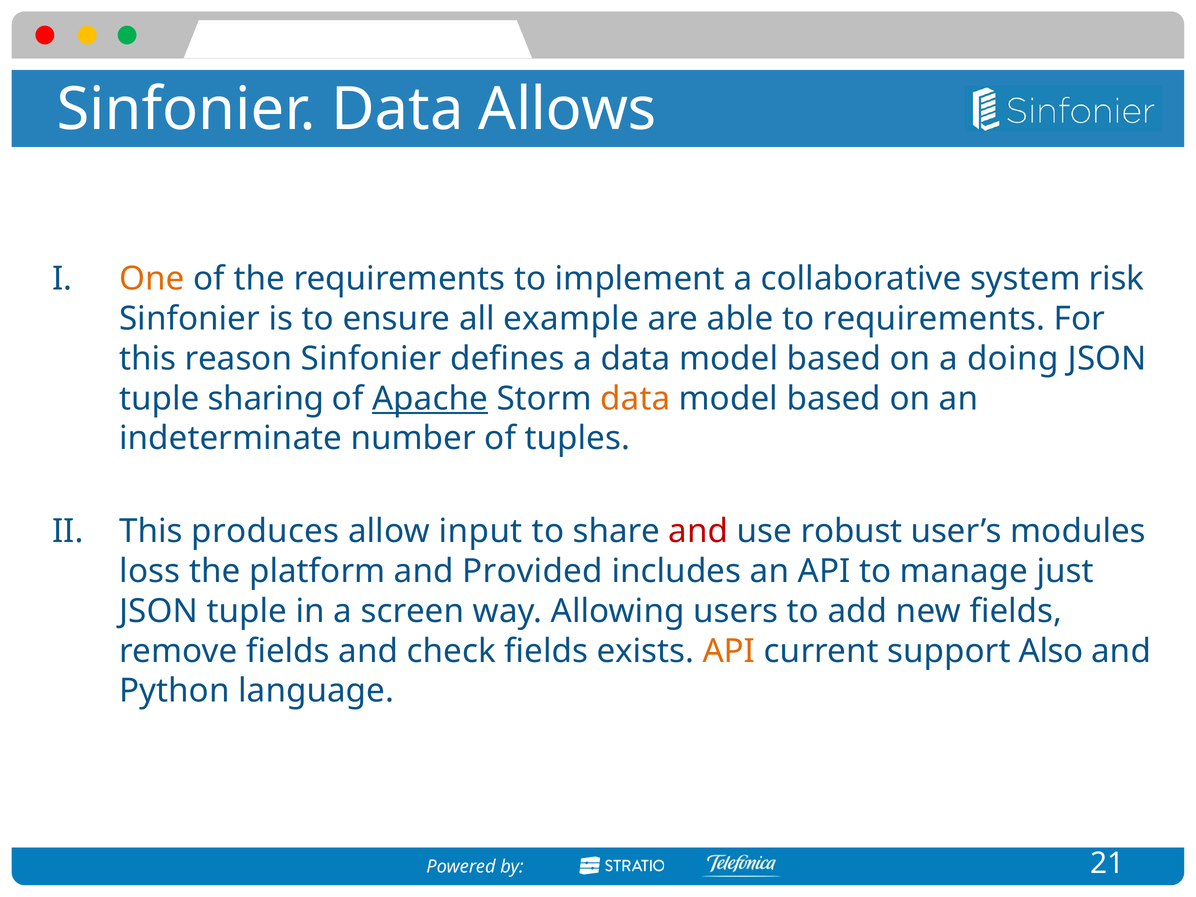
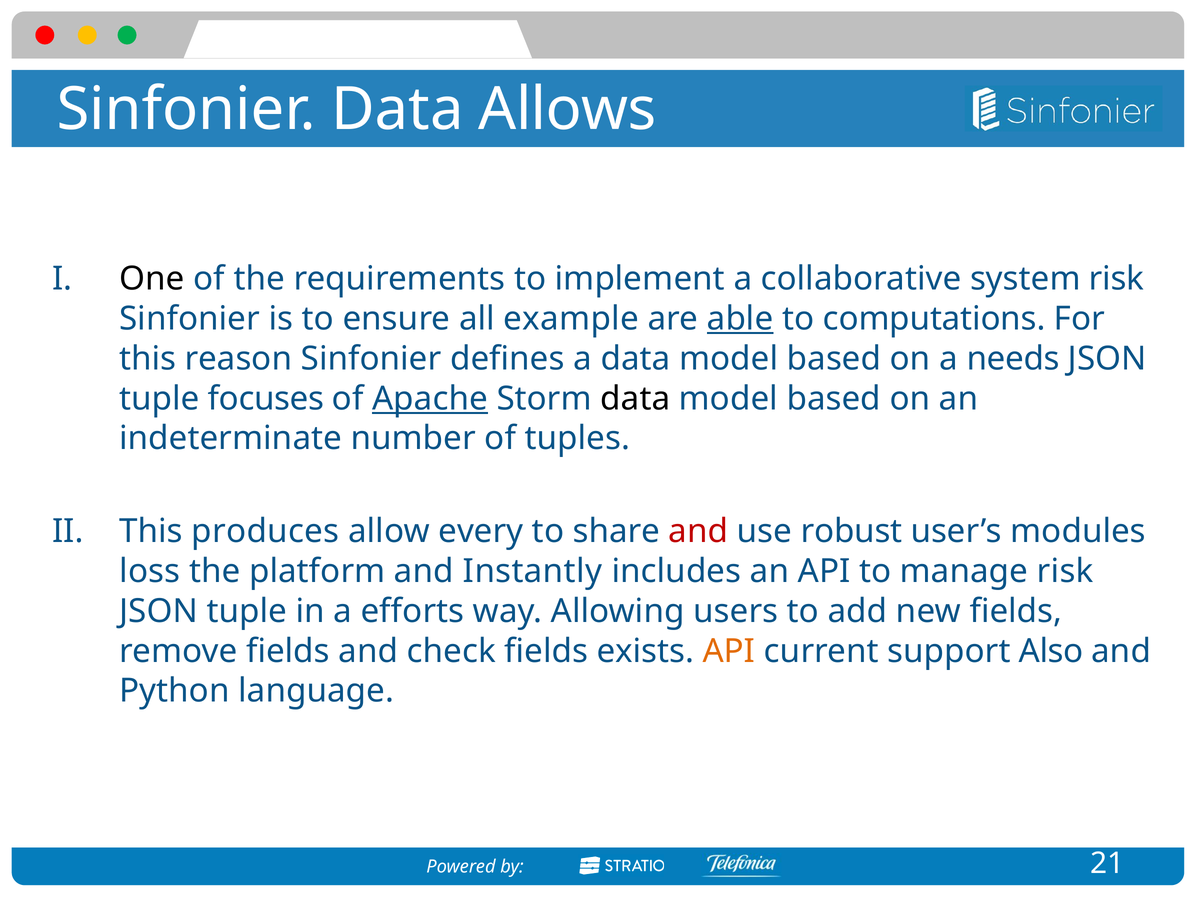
One colour: orange -> black (152, 279)
able underline: none -> present (740, 319)
to requirements: requirements -> computations (934, 319)
doing: doing -> needs (1013, 359)
sharing: sharing -> focuses (266, 399)
data colour: orange -> black (635, 399)
input: input -> every (481, 531)
Provided: Provided -> Instantly (532, 571)
manage just: just -> risk (1065, 571)
screen: screen -> efforts (412, 611)
